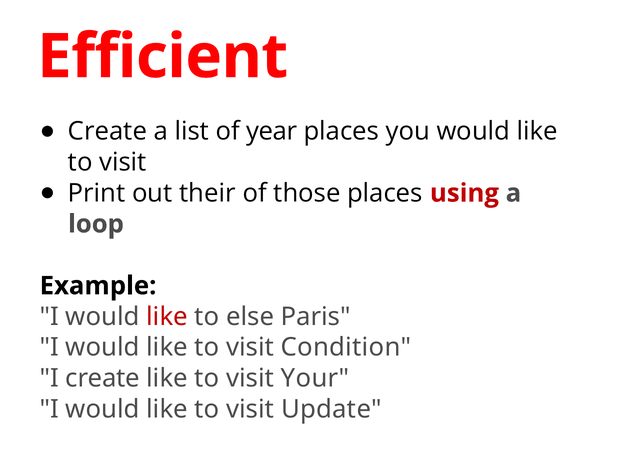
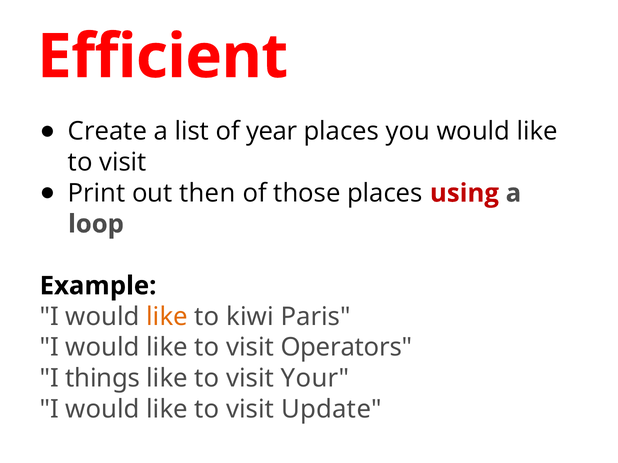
their: their -> then (207, 193)
like colour: red -> orange (167, 317)
else: else -> kiwi (250, 317)
Condition: Condition -> Operators (346, 348)
I create: create -> things (103, 379)
